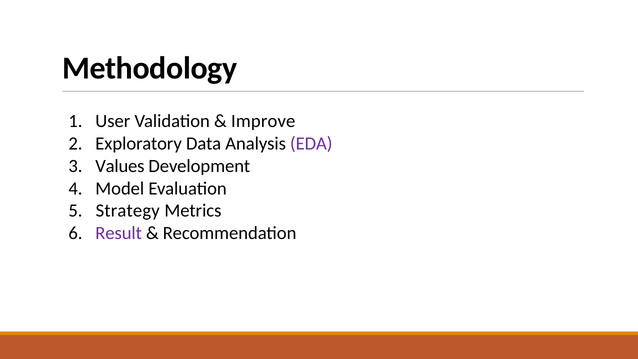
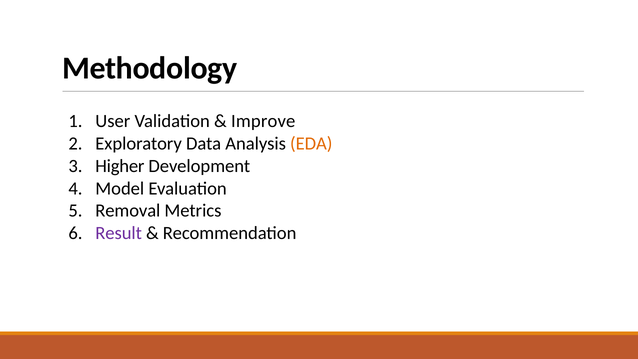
EDA colour: purple -> orange (311, 144)
Values: Values -> Higher (120, 166)
Strategy: Strategy -> Removal (128, 211)
